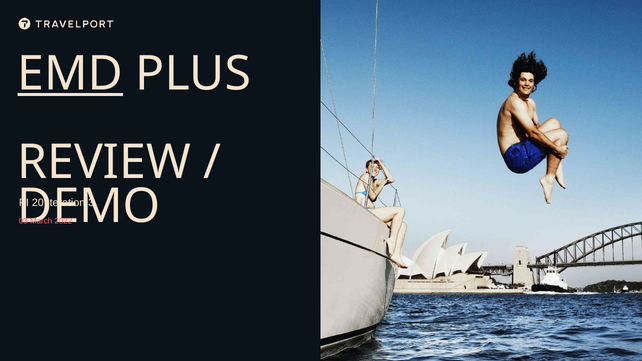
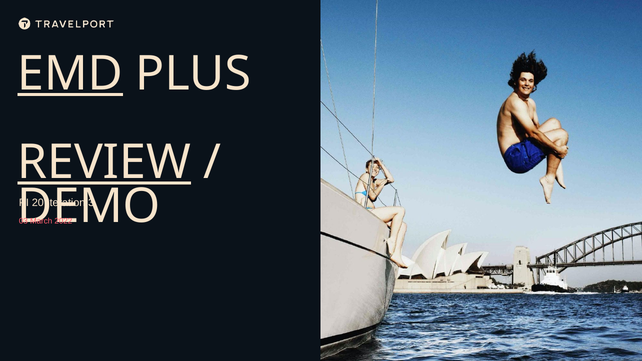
REVIEW underline: none -> present (104, 162)
